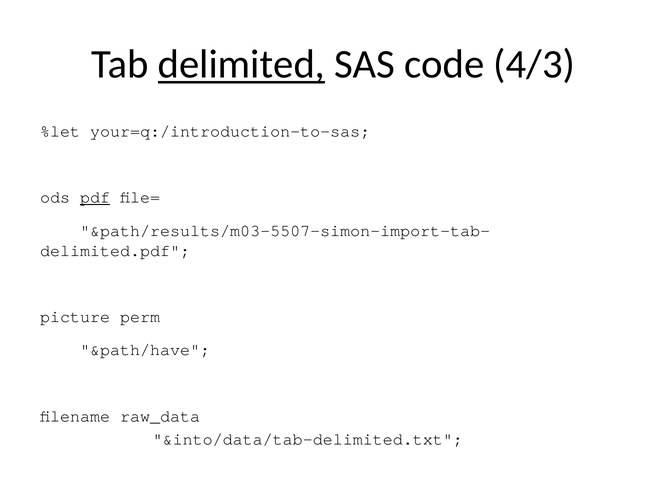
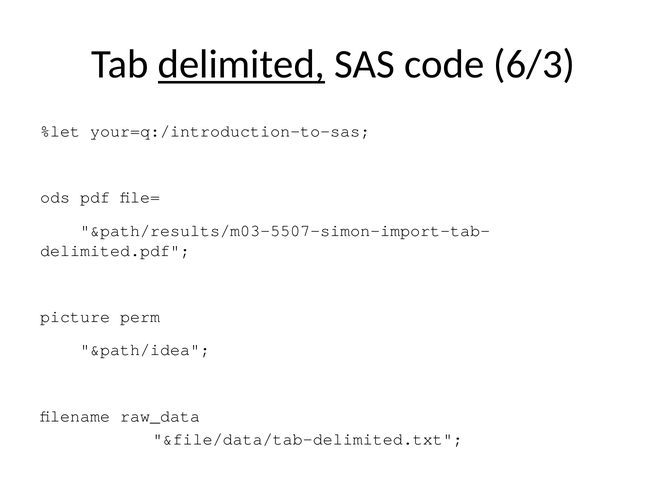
4/3: 4/3 -> 6/3 (534, 65)
pdf underline: present -> none (95, 198)
&path/have: &path/have -> &path/idea (145, 350)
&into/data/tab-delimited.txt: &into/data/tab-delimited.txt -> &file/data/tab-delimited.txt (308, 440)
